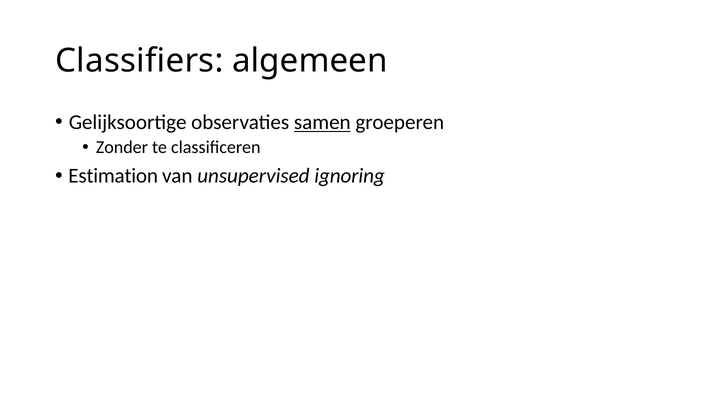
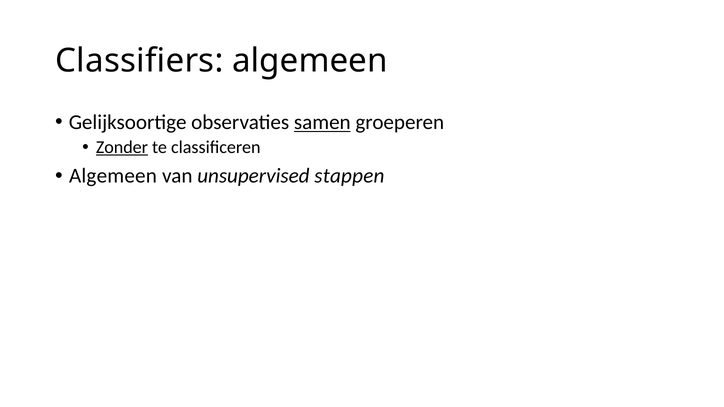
Zonder underline: none -> present (122, 147)
Estimation: Estimation -> Algemeen (113, 176)
ignoring: ignoring -> stappen (349, 176)
